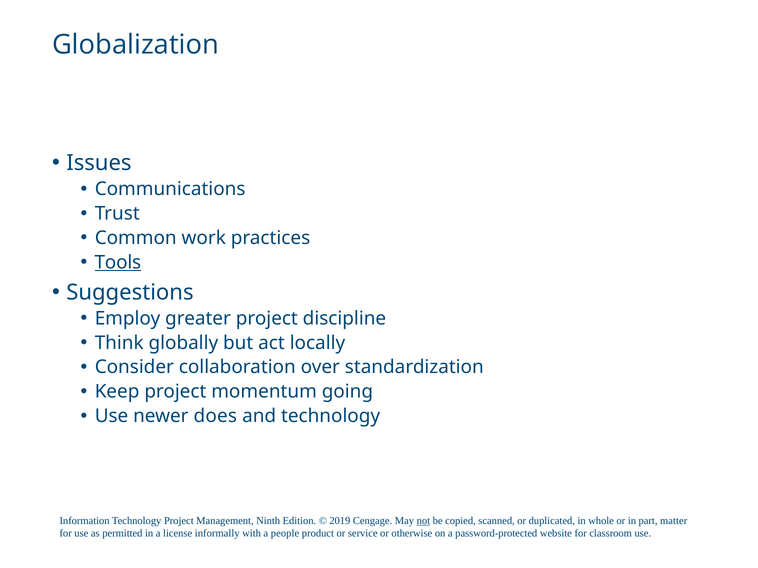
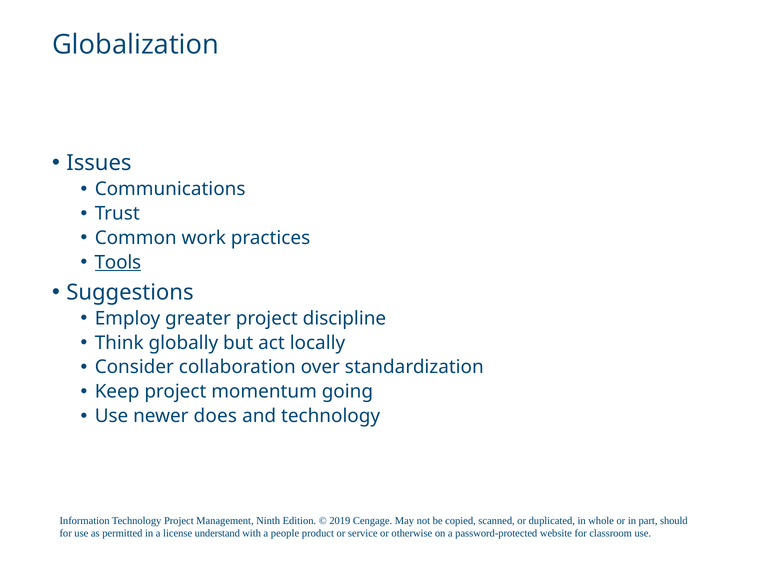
not underline: present -> none (423, 521)
matter: matter -> should (674, 521)
informally: informally -> understand (217, 534)
